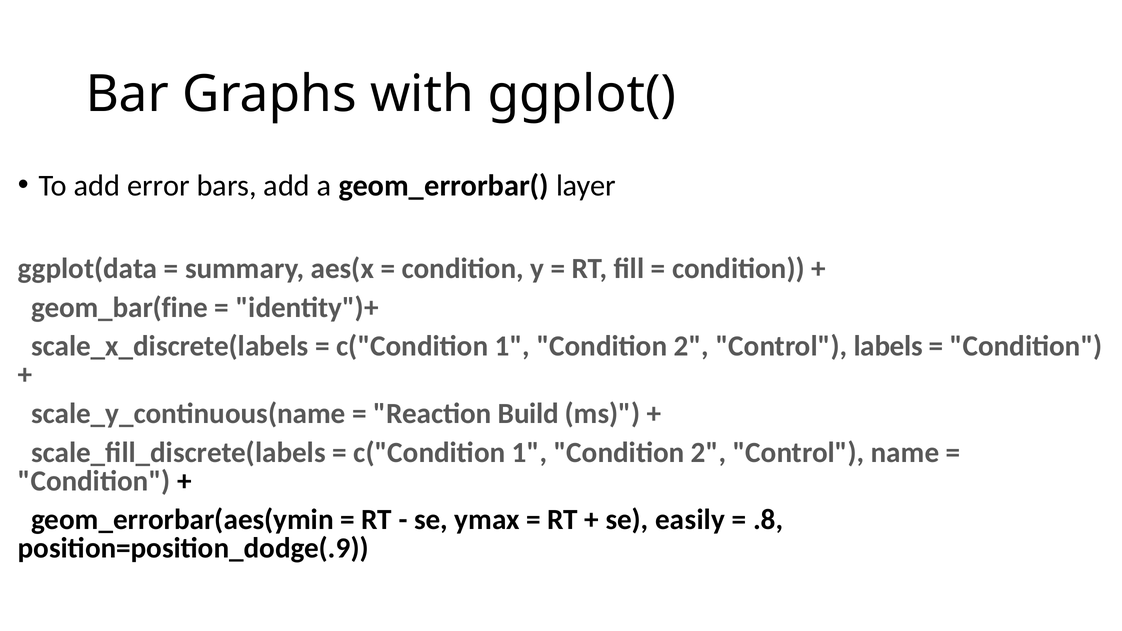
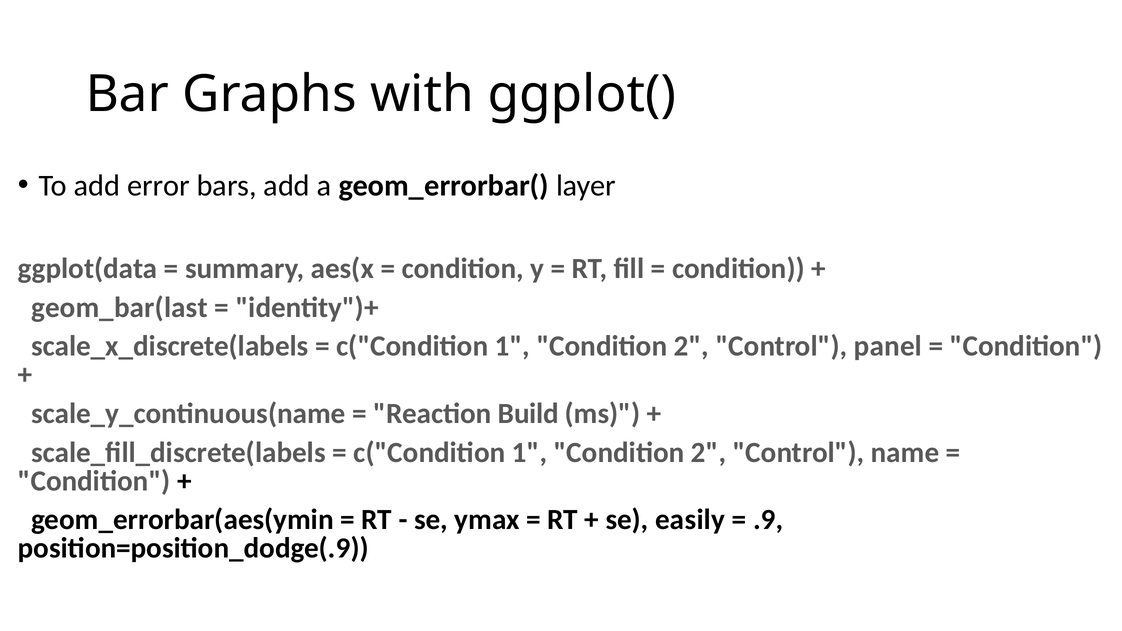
geom_bar(fine: geom_bar(fine -> geom_bar(last (119, 308)
labels: labels -> panel (888, 346)
.8: .8 -> .9 (768, 520)
